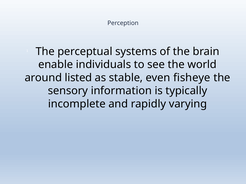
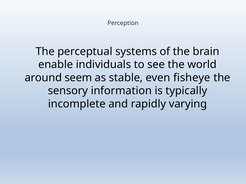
listed: listed -> seem (78, 78)
